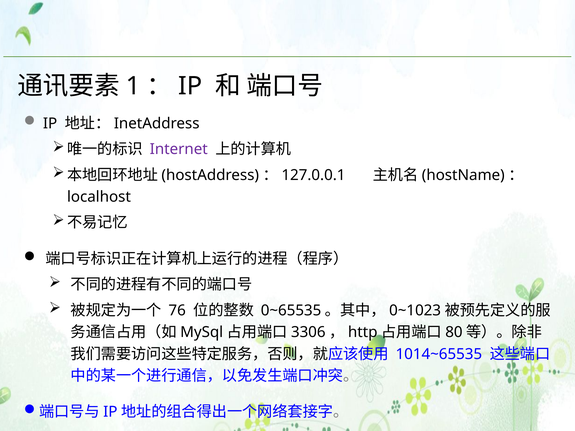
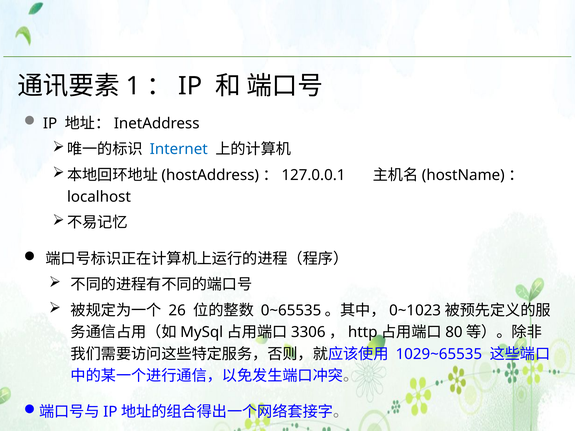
Internet colour: purple -> blue (179, 149)
76: 76 -> 26 (177, 311)
1014~65535: 1014~65535 -> 1029~65535 (439, 354)
